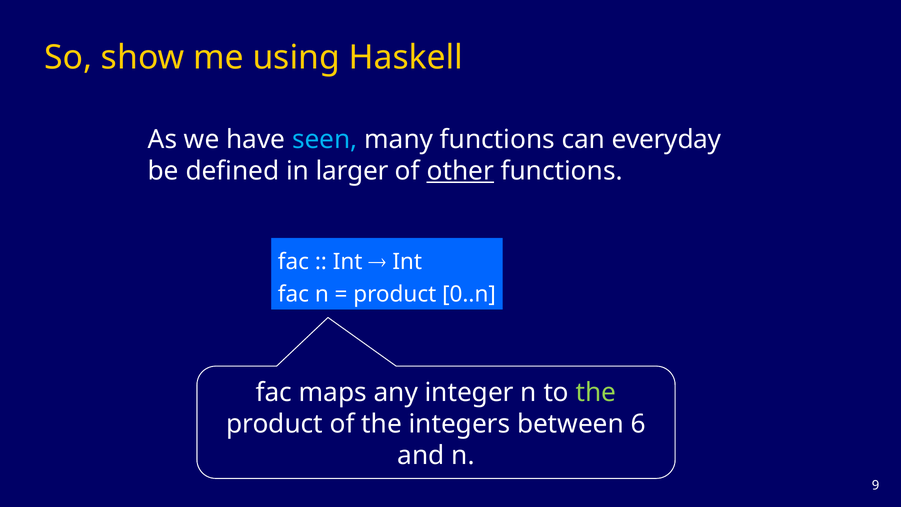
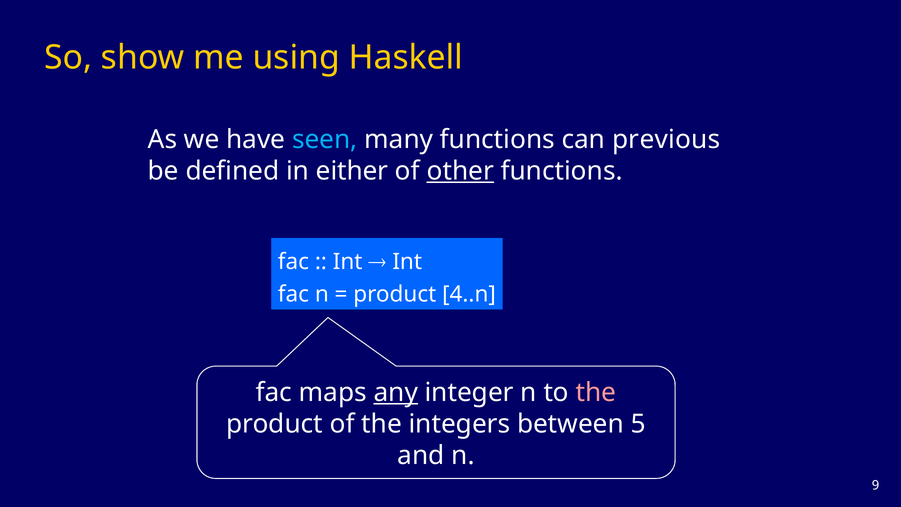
everyday: everyday -> previous (666, 139)
larger: larger -> either (352, 171)
0..n: 0..n -> 4..n (469, 294)
any underline: none -> present (396, 392)
the colour: light green -> pink (596, 392)
6: 6 -> 5 (638, 424)
